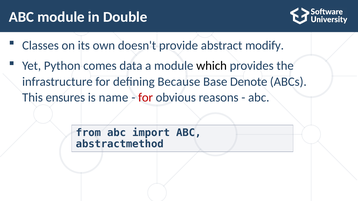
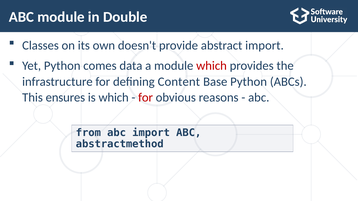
abstract modify: modify -> import (264, 45)
which colour: black -> red (212, 66)
Because: Because -> Content (179, 82)
Base Denote: Denote -> Python (249, 82)
is name: name -> which (114, 98)
